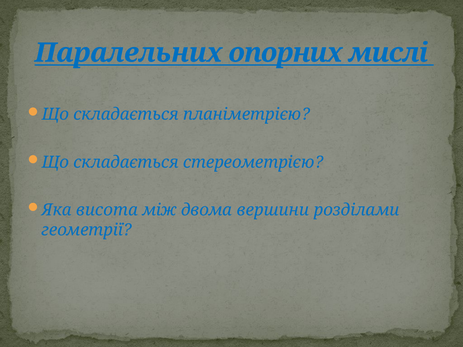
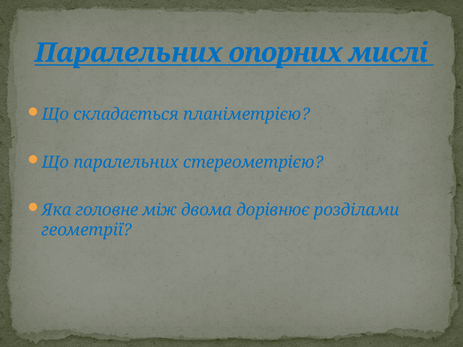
складається: складається -> паралельних (126, 162)
висота: висота -> головне (107, 210)
вершини: вершини -> дорівнює (273, 210)
